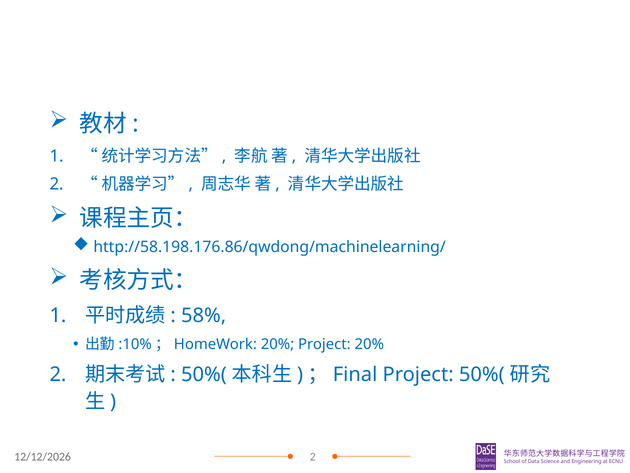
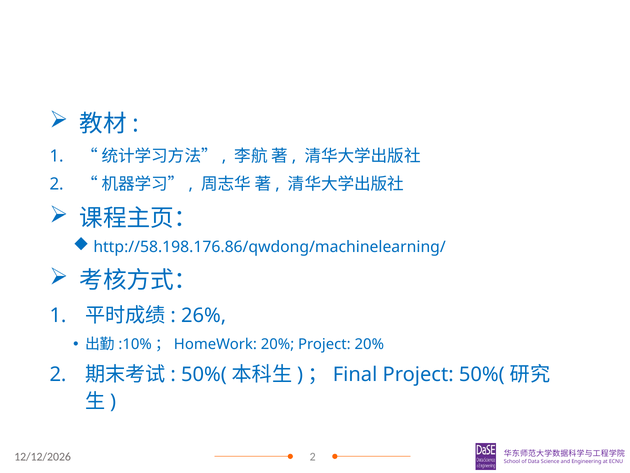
58%: 58% -> 26% (204, 315)
